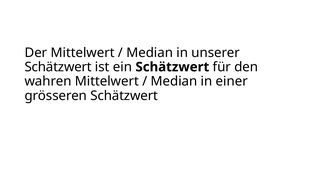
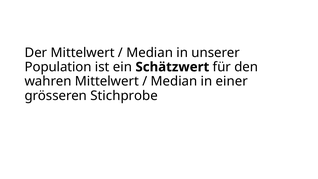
Schätzwert: Schätzwert -> Population (58, 67)
grösseren Schätzwert: Schätzwert -> Stichprobe (124, 96)
